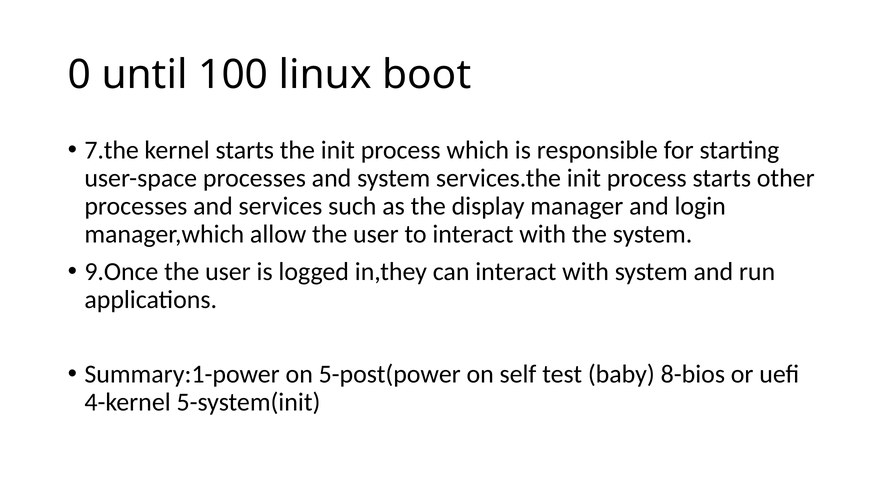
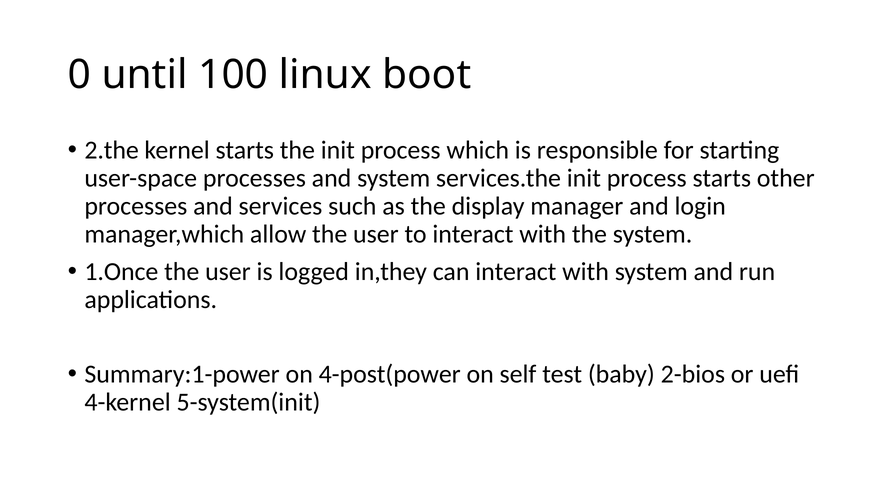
7.the: 7.the -> 2.the (112, 150)
9.Once: 9.Once -> 1.Once (121, 272)
5-post(power: 5-post(power -> 4-post(power (390, 374)
8-bios: 8-bios -> 2-bios (693, 374)
